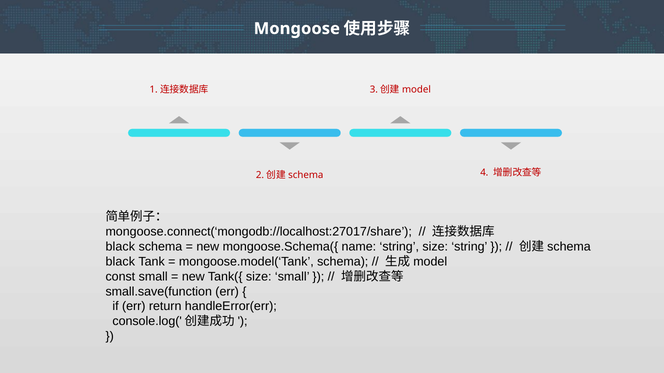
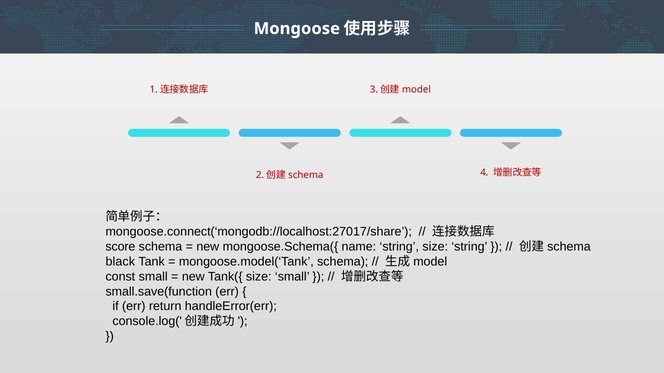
black: black -> score (120, 247)
